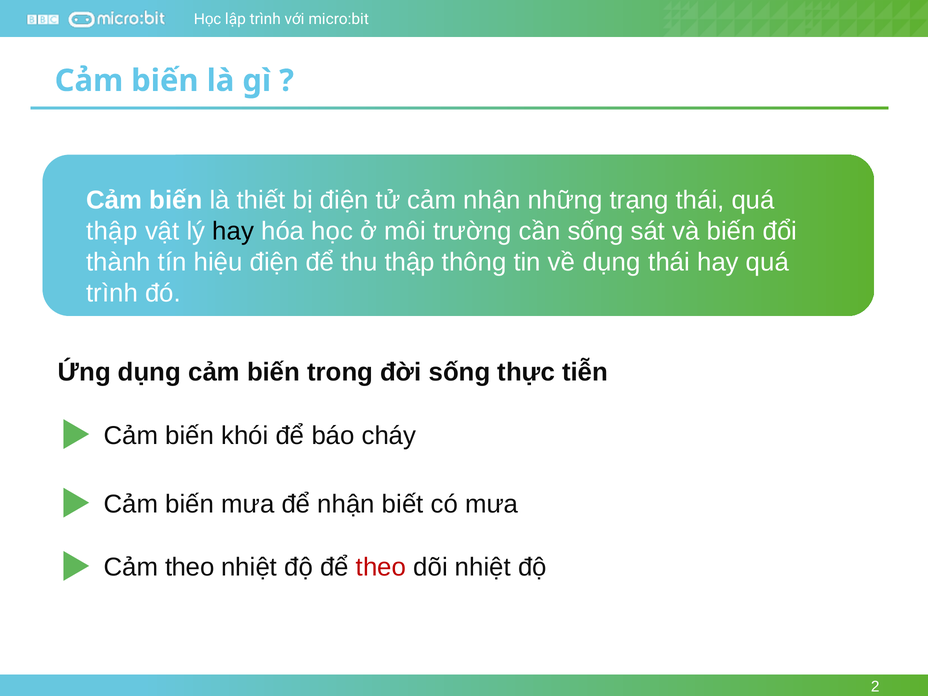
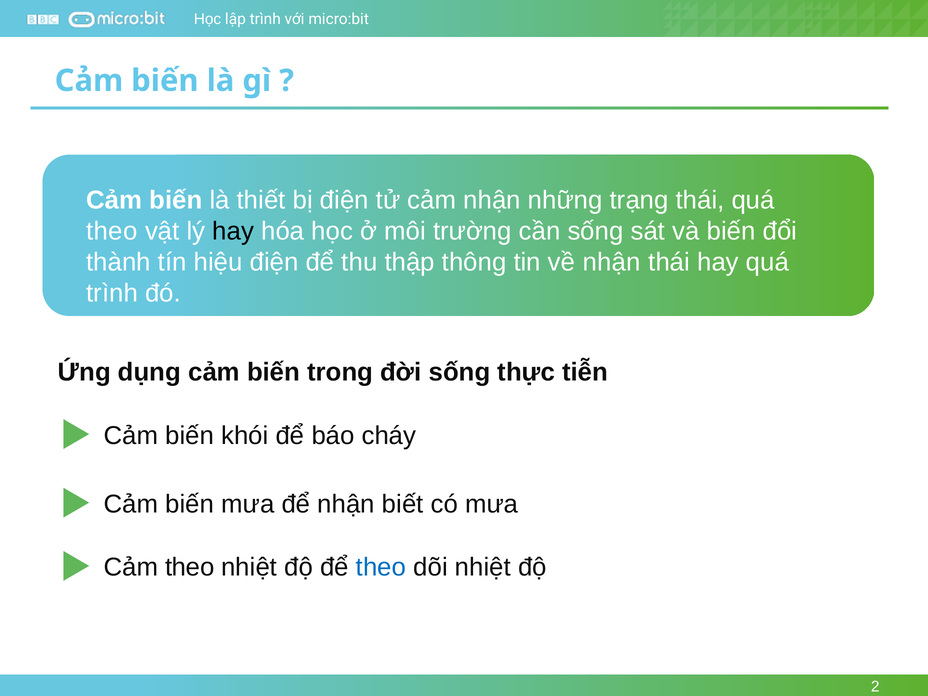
thập: thập -> theo (112, 231)
về dụng: dụng -> nhận (612, 262)
theo colour: red -> blue (381, 567)
